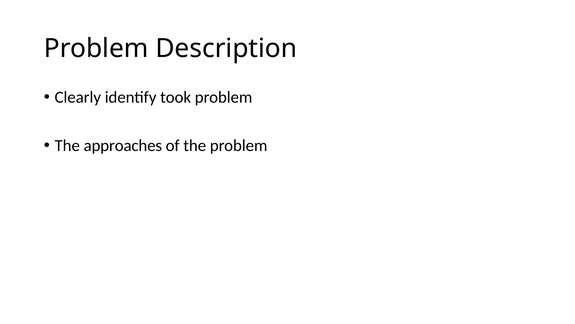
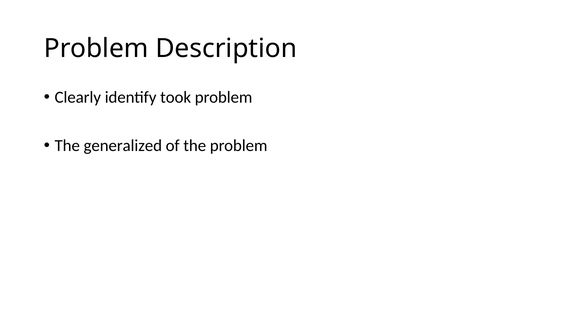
approaches: approaches -> generalized (123, 145)
